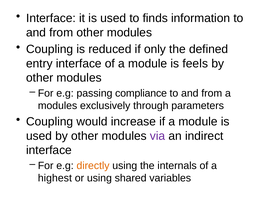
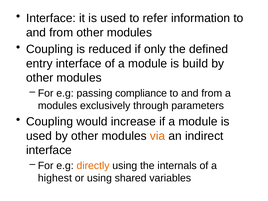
finds: finds -> refer (155, 18)
feels: feels -> build (195, 64)
via colour: purple -> orange (158, 136)
